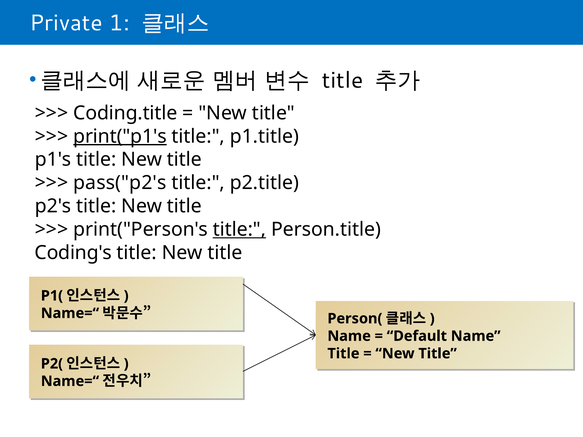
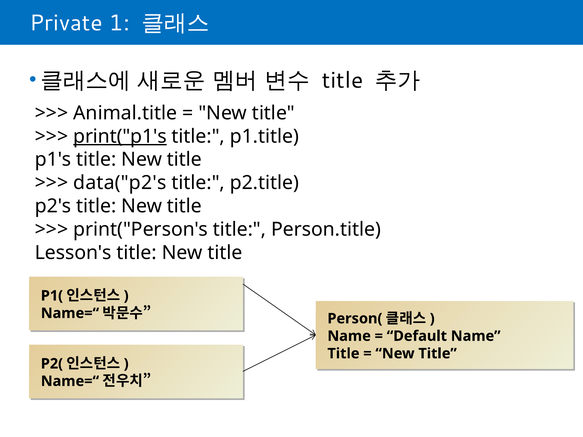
Coding.title: Coding.title -> Animal.title (125, 113)
pass("p2's: pass("p2's -> data("p2's (120, 183)
title underline: present -> none (239, 230)
Coding's: Coding's -> Lesson's (73, 253)
